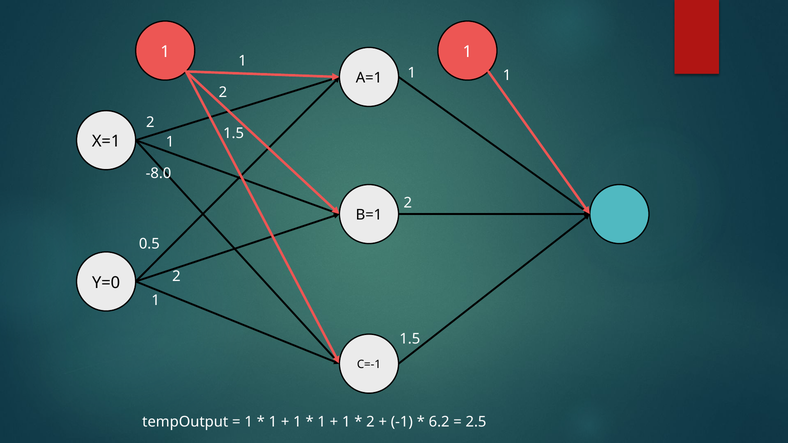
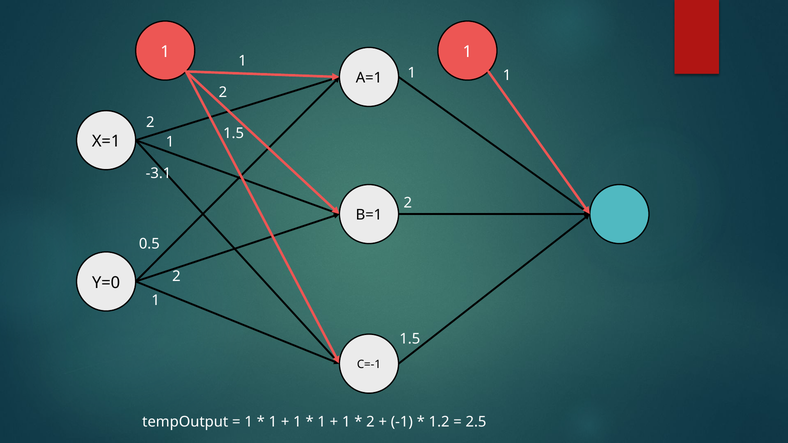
-8.0: -8.0 -> -3.1 (159, 174)
6.2: 6.2 -> 1.2 (439, 422)
